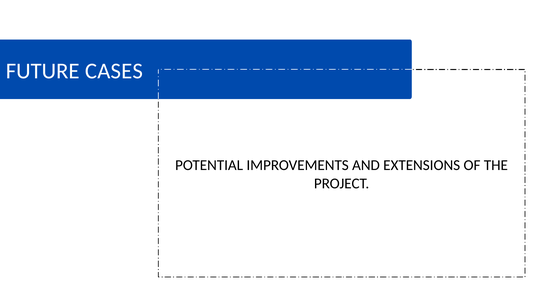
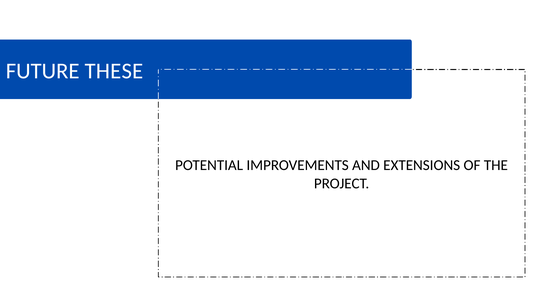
CASES: CASES -> THESE (114, 71)
